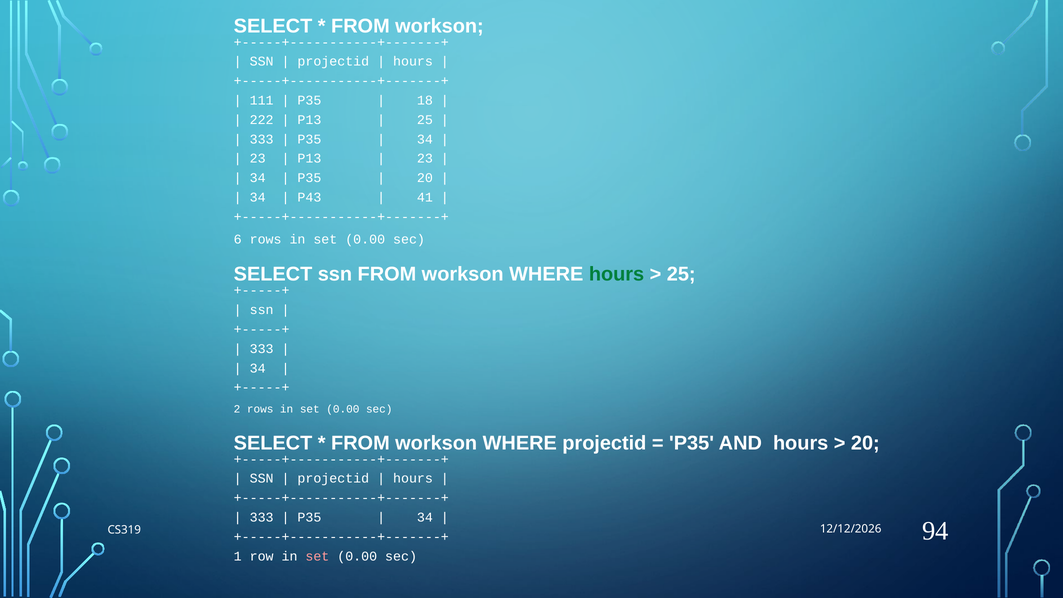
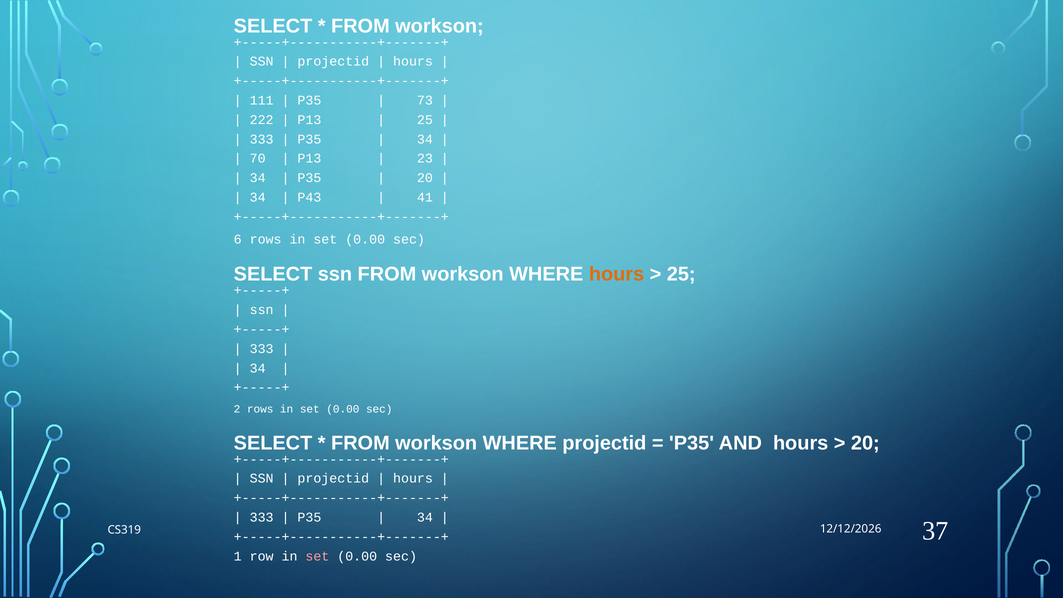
18: 18 -> 73 (425, 100)
23: 23 -> 70 (258, 159)
hours colour: green -> orange (617, 274)
94: 94 -> 37 (935, 531)
